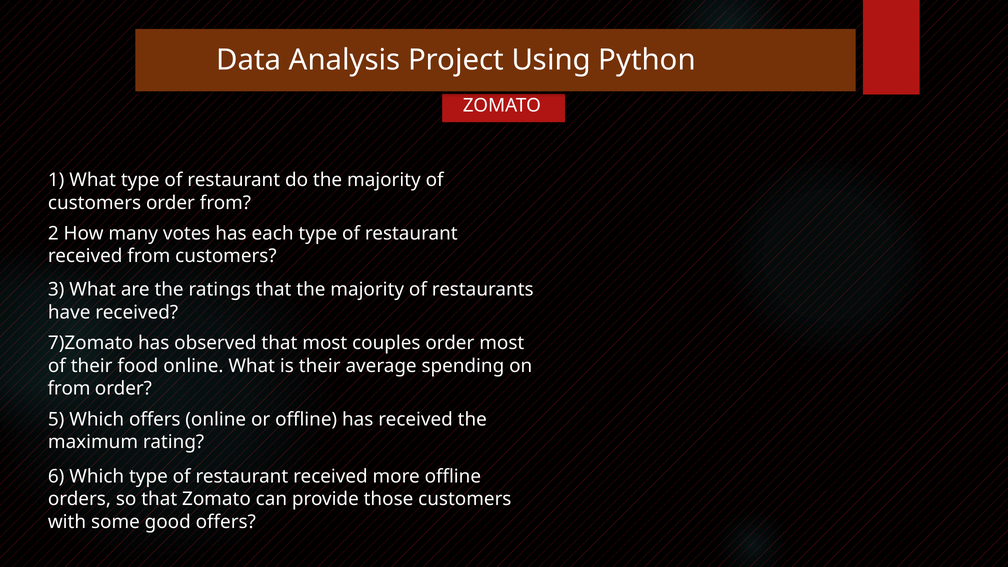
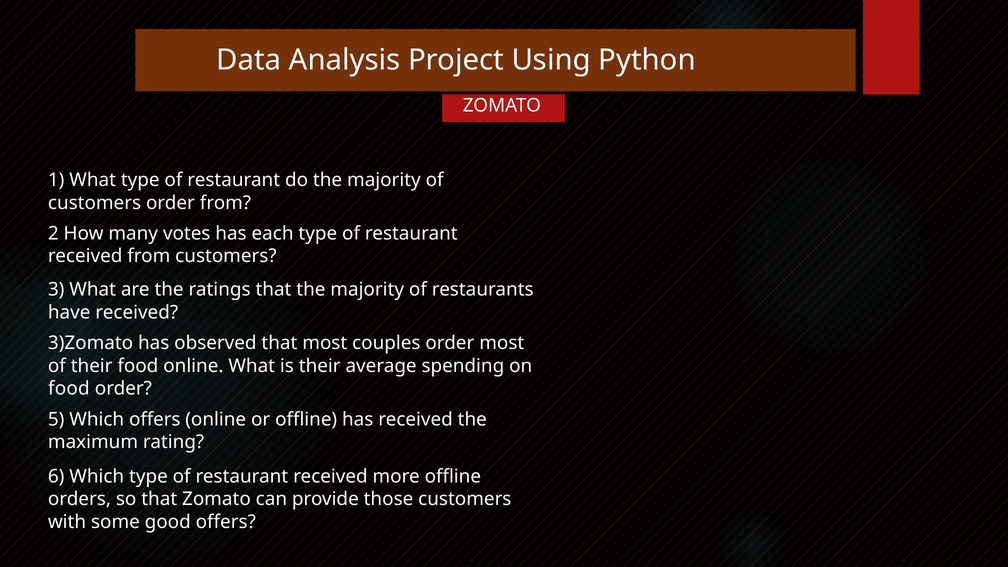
7)Zomato: 7)Zomato -> 3)Zomato (91, 343)
from: from -> food (69, 389)
